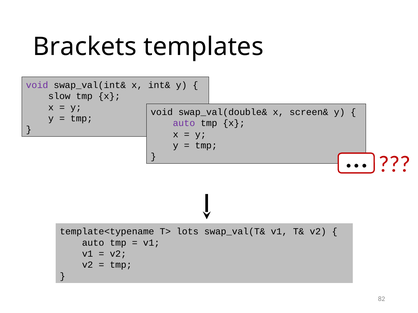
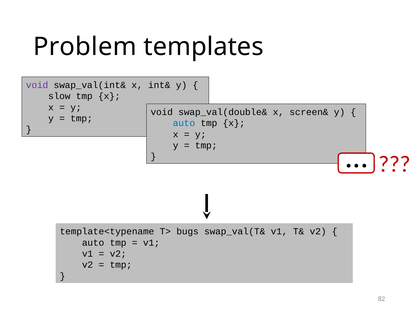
Brackets: Brackets -> Problem (85, 47)
auto colour: purple -> blue (184, 123)
lots: lots -> bugs (188, 232)
